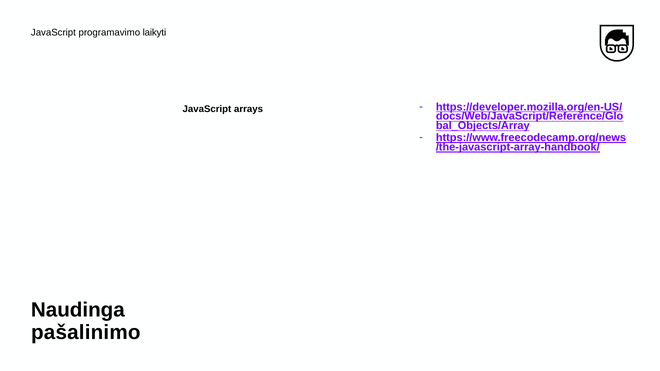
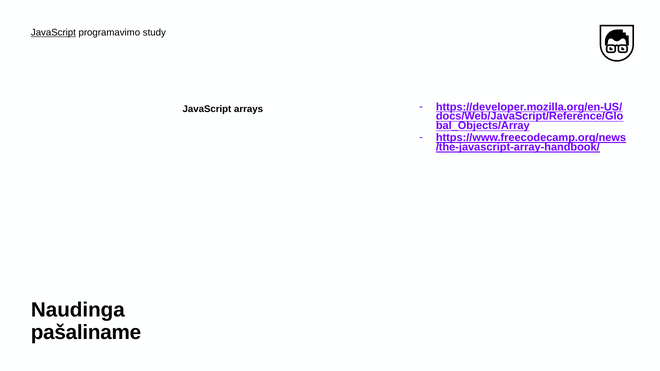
JavaScript underline: none -> present (53, 33)
laikyti: laikyti -> study (154, 33)
pašalinimo: pašalinimo -> pašaliname (86, 333)
